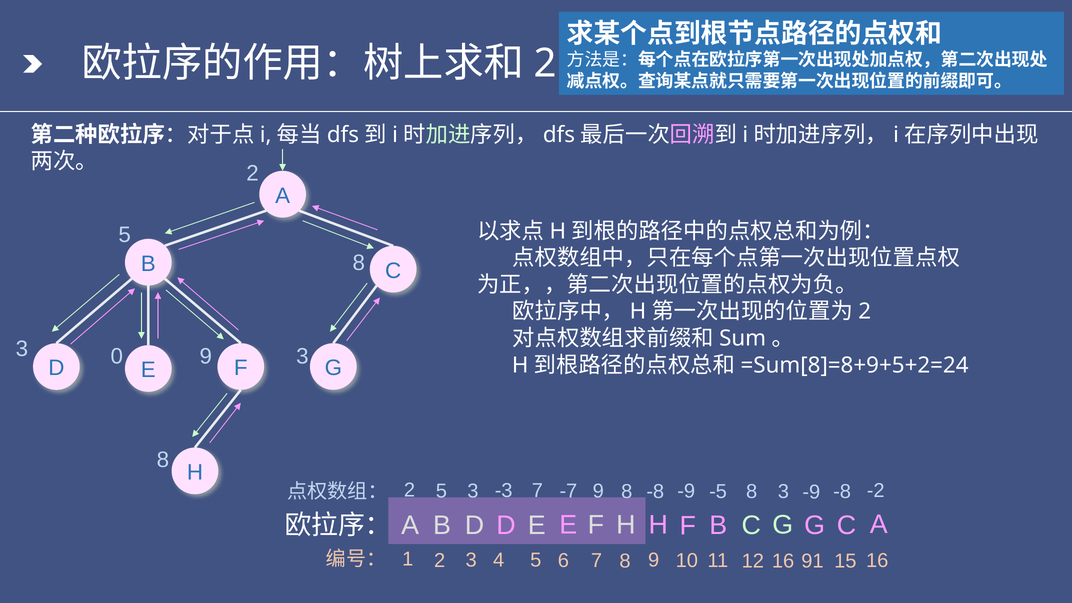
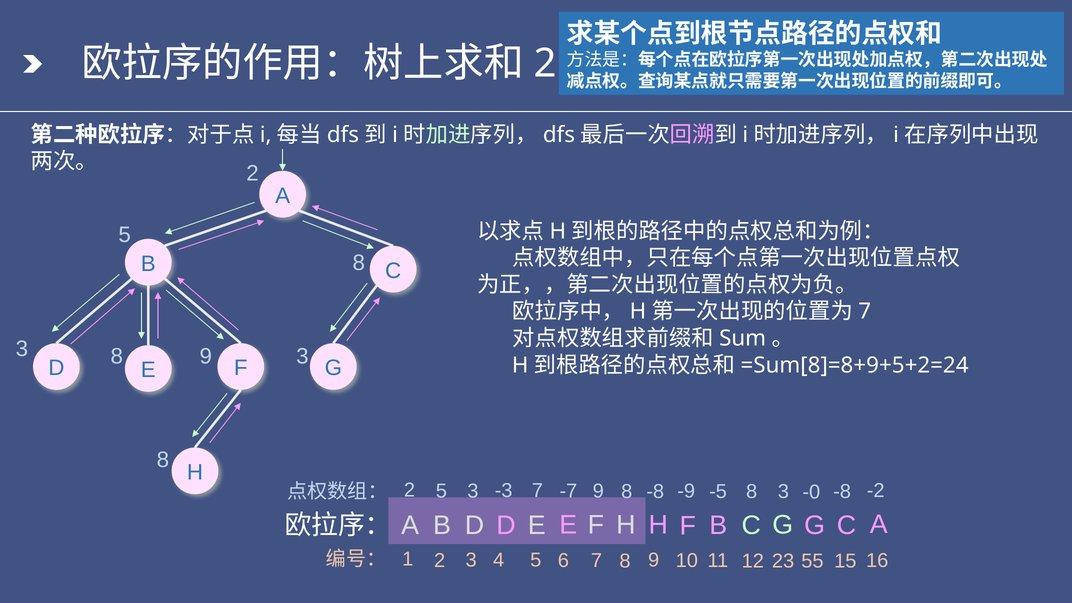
2: 2 -> 7 (865, 312)
3 0: 0 -> 8 (117, 356)
-5 -9: -9 -> -0 (811, 492)
4 16: 16 -> 23 (783, 561)
91: 91 -> 55 (812, 561)
